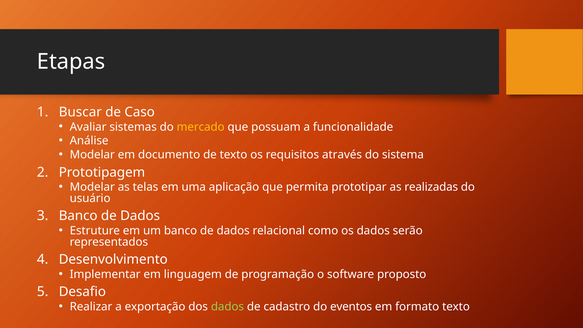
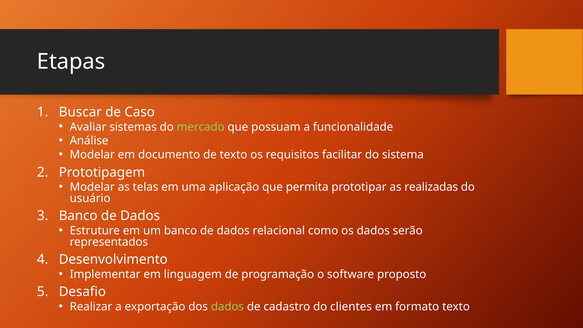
mercado colour: yellow -> light green (201, 127)
através: através -> facilitar (342, 155)
eventos: eventos -> clientes (351, 307)
